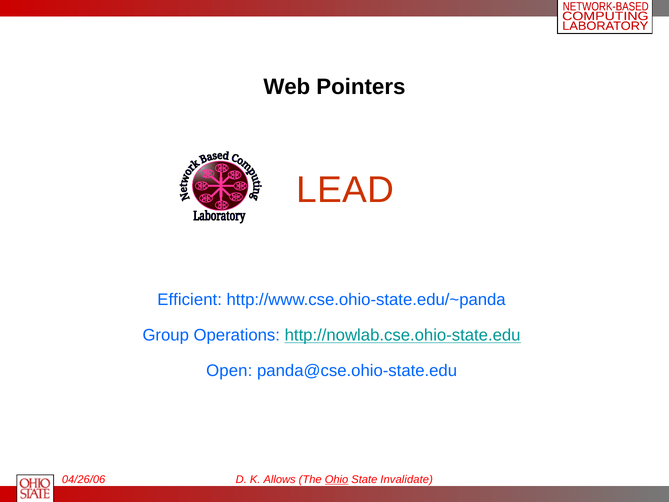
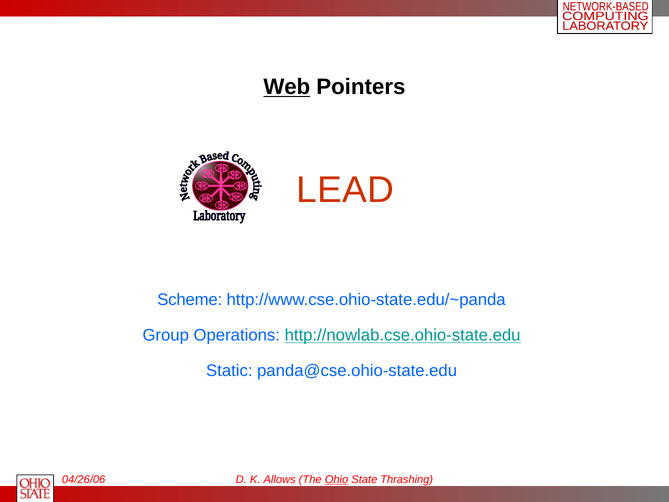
Web underline: none -> present (287, 87)
Efficient: Efficient -> Scheme (190, 300)
Open: Open -> Static (229, 371)
Invalidate: Invalidate -> Thrashing (407, 479)
